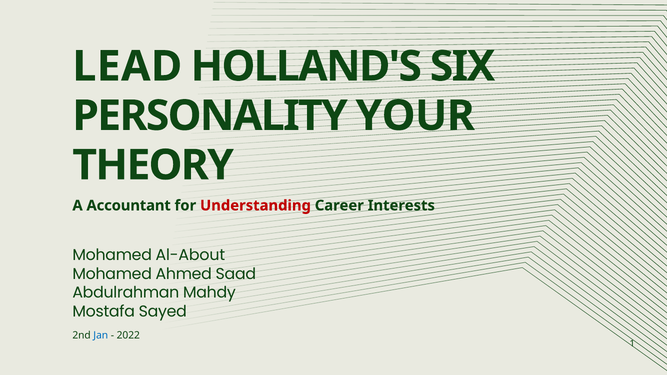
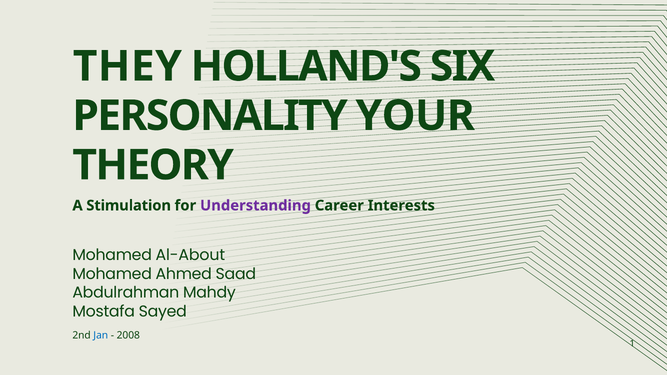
LEAD: LEAD -> THEY (127, 66)
Accountant: Accountant -> Stimulation (129, 206)
Understanding colour: red -> purple (255, 206)
2022: 2022 -> 2008 (128, 335)
